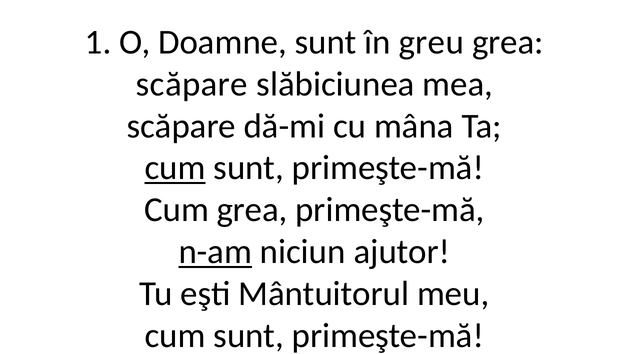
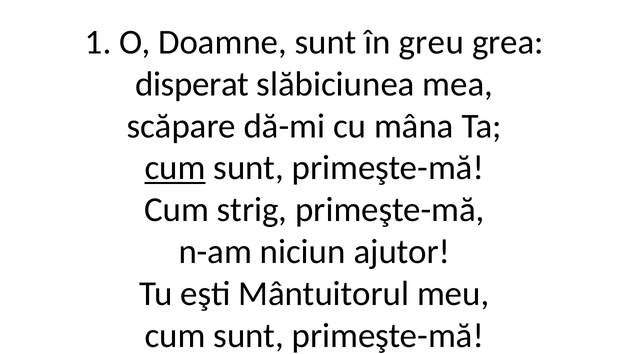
scăpare: scăpare -> disperat (192, 84)
Cum grea: grea -> strig (252, 210)
n-am underline: present -> none (215, 252)
